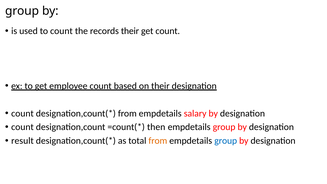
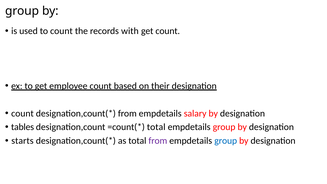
records their: their -> with (130, 31)
count: count -> tables (23, 127)
then: then -> total (156, 127)
result: result -> starts (22, 141)
from colour: orange -> purple (158, 141)
